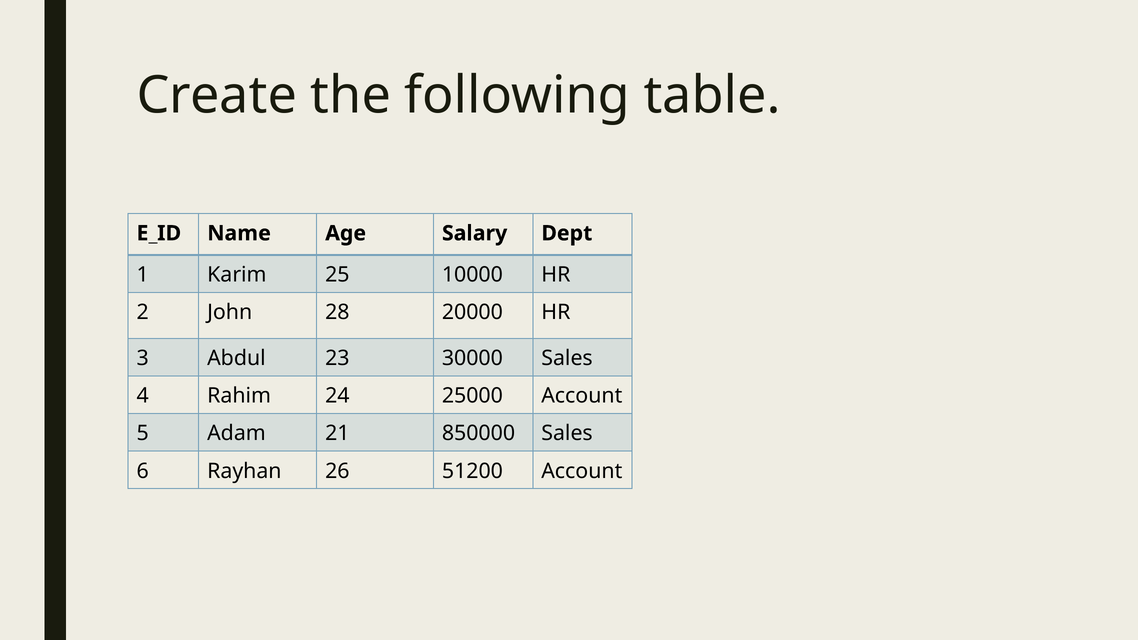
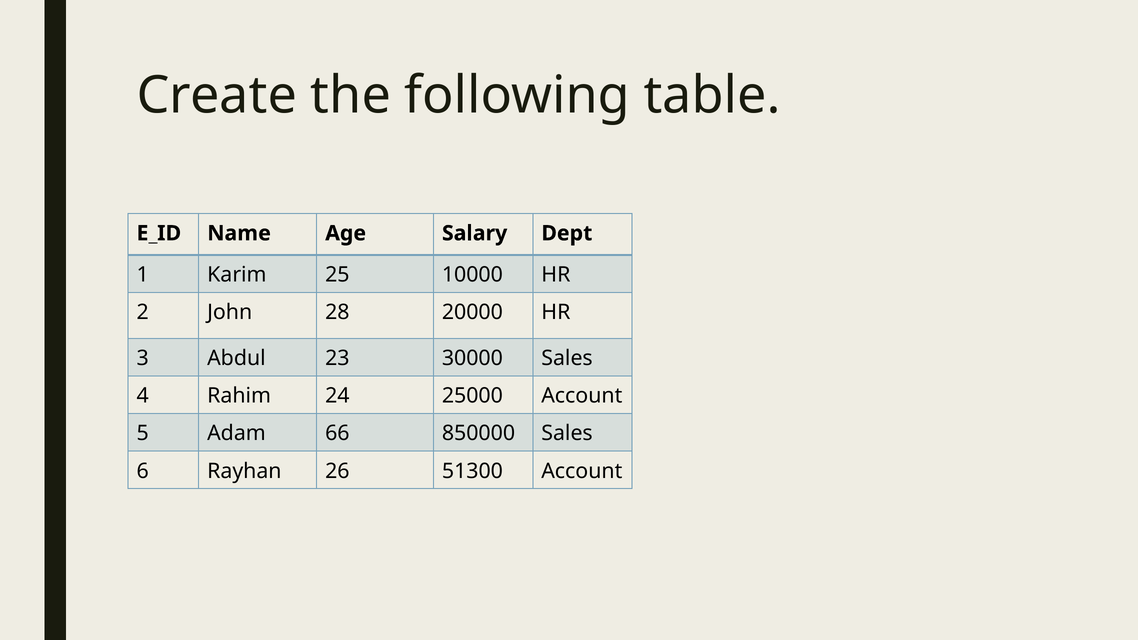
21: 21 -> 66 (337, 434)
51200: 51200 -> 51300 (472, 471)
